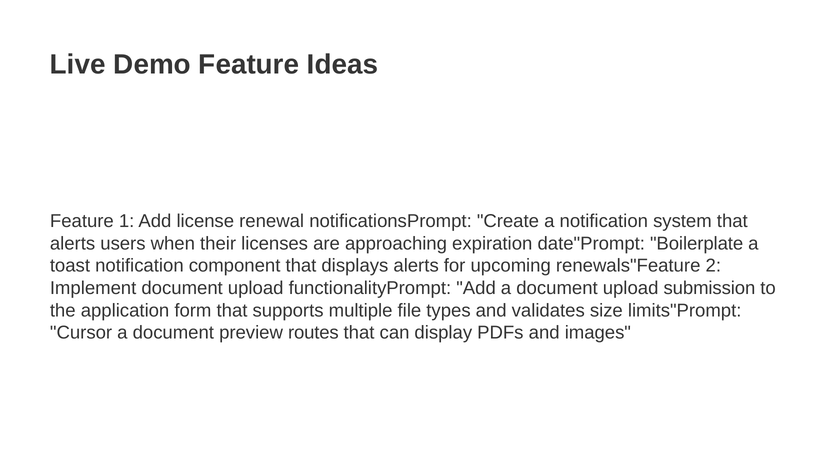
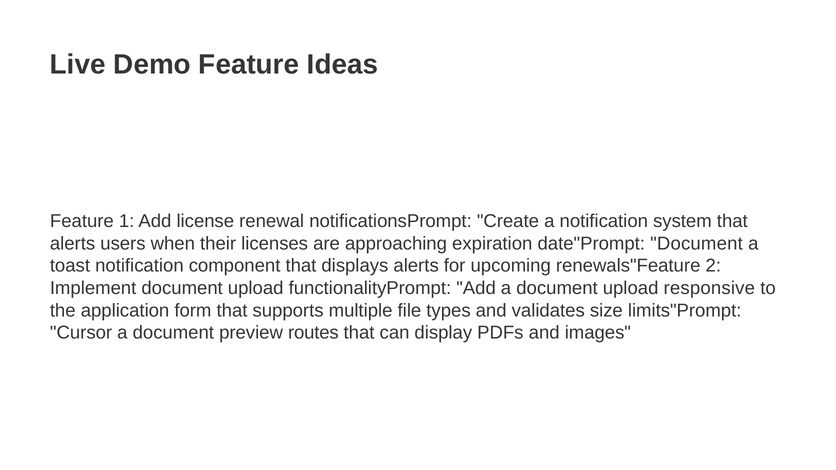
date"Prompt Boilerplate: Boilerplate -> Document (696, 244)
submission: submission -> responsive (709, 288)
